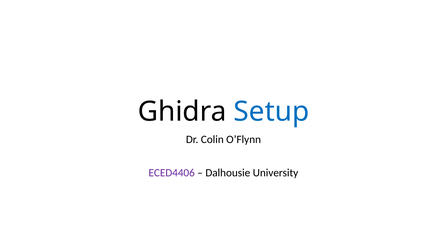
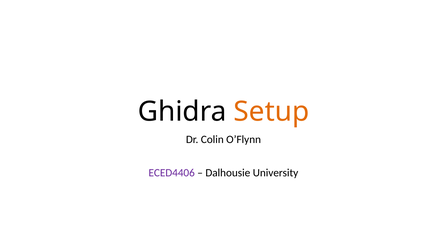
Setup colour: blue -> orange (271, 112)
